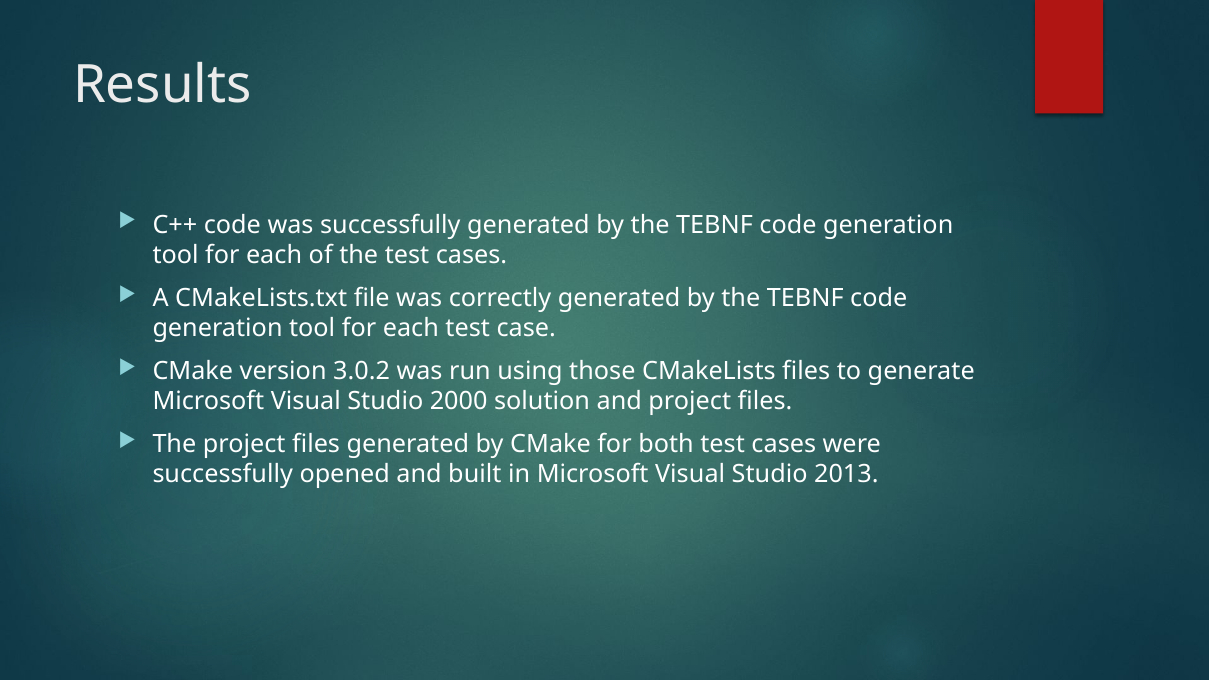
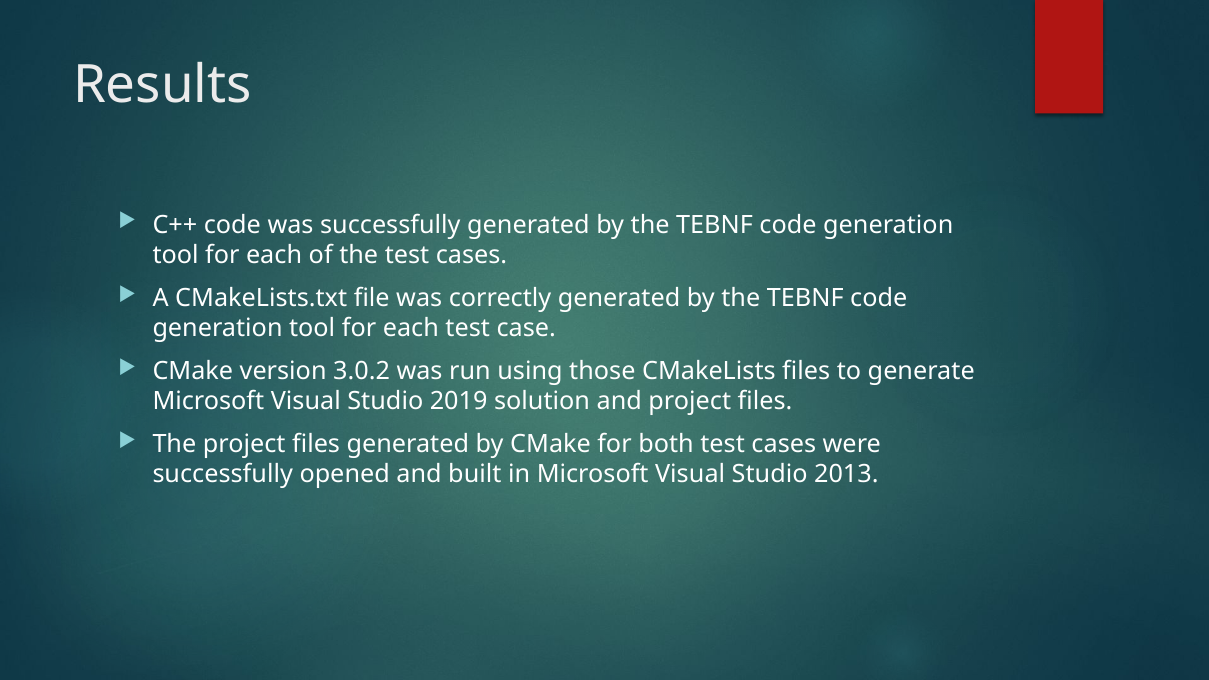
2000: 2000 -> 2019 (459, 401)
